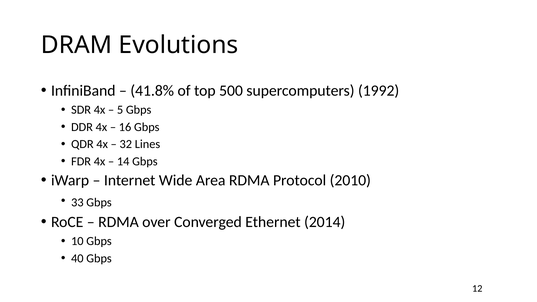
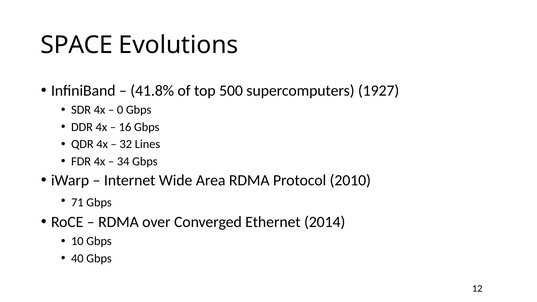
DRAM: DRAM -> SPACE (77, 45)
1992: 1992 -> 1927 (379, 91)
5: 5 -> 0 (120, 110)
14: 14 -> 34 (123, 161)
33: 33 -> 71 (77, 202)
